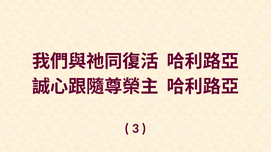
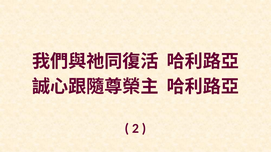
3: 3 -> 2 (135, 129)
